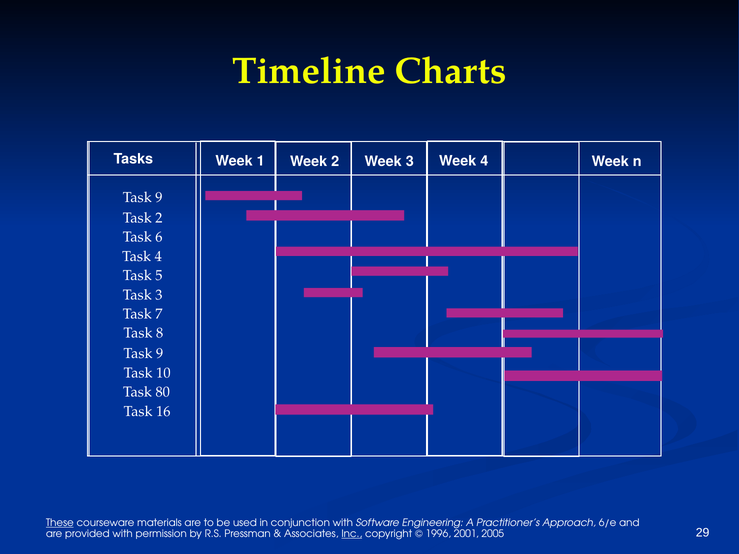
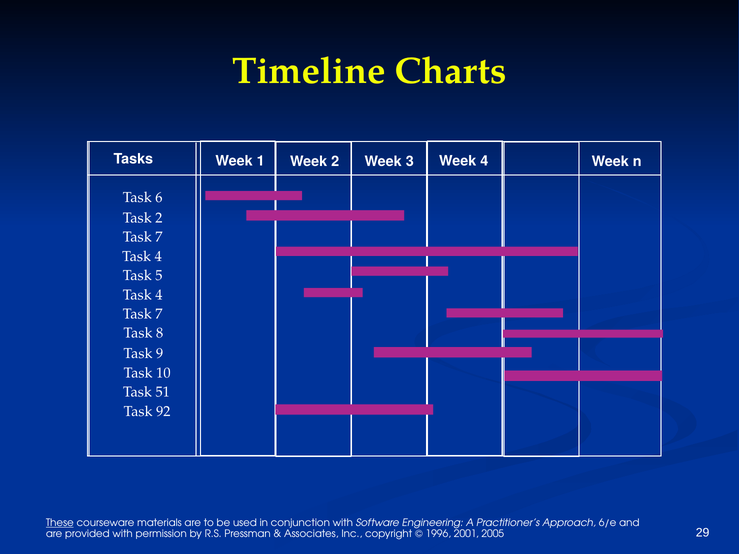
9: 9 -> 6 (159, 198)
6: 6 -> 7 (159, 237)
3: 3 -> 4 (159, 295)
80: 80 -> 51 (163, 392)
16: 16 -> 92 (163, 411)
Inc underline: present -> none (352, 534)
